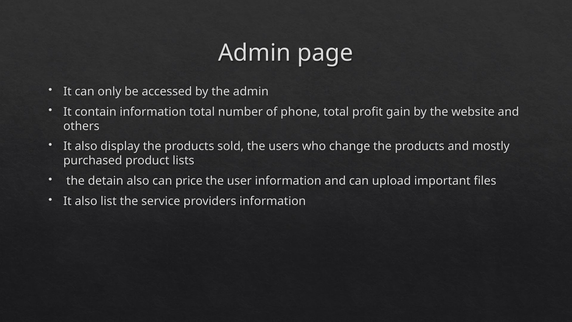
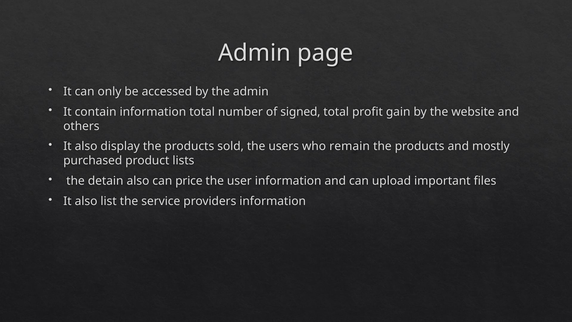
phone: phone -> signed (300, 112)
change: change -> remain (350, 146)
